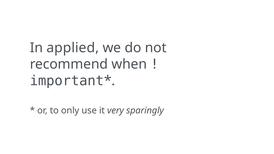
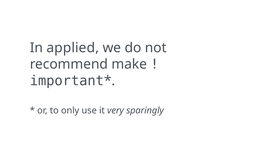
when: when -> make (129, 64)
